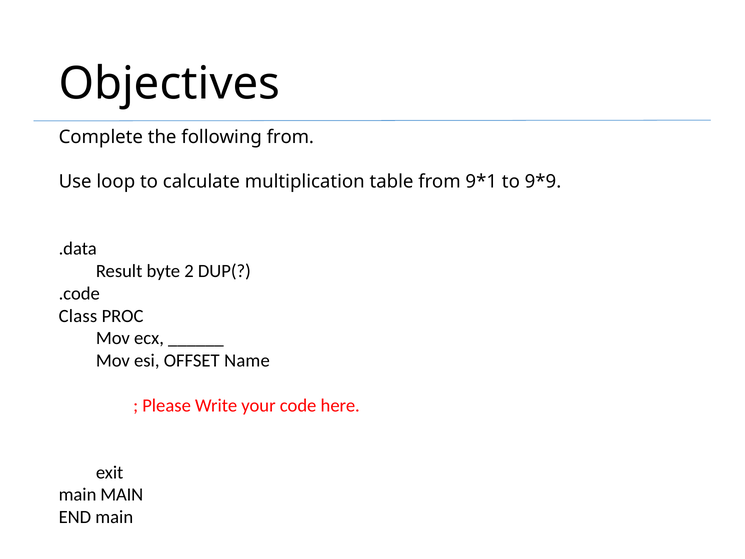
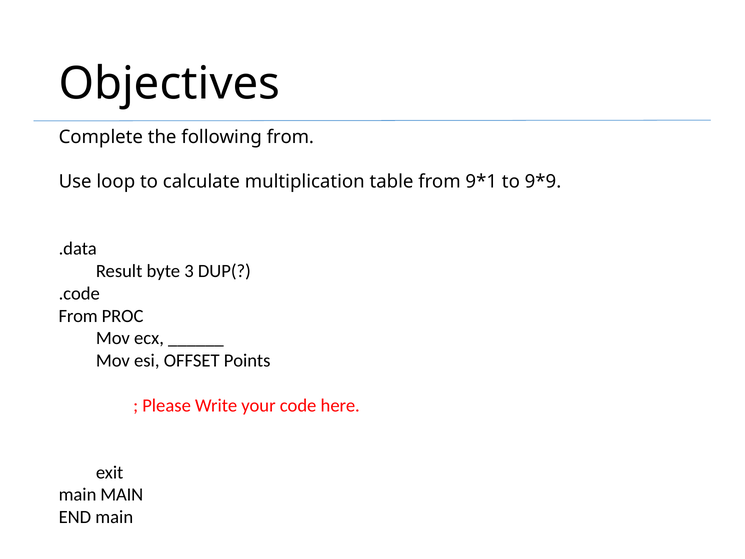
2: 2 -> 3 (189, 271)
Class: Class -> From (78, 316)
Name: Name -> Points (247, 360)
